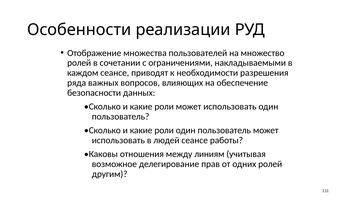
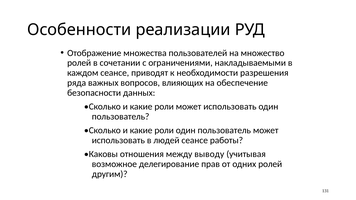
линиям: линиям -> выводу (209, 154)
